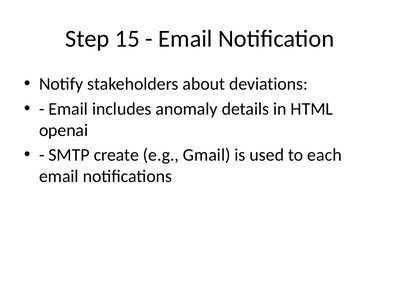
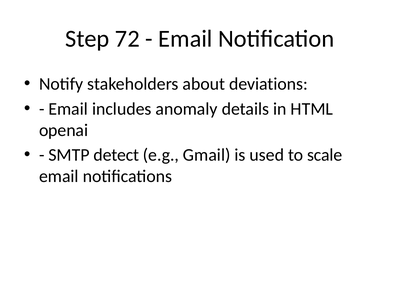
15: 15 -> 72 (127, 39)
create: create -> detect (116, 155)
each: each -> scale (325, 155)
